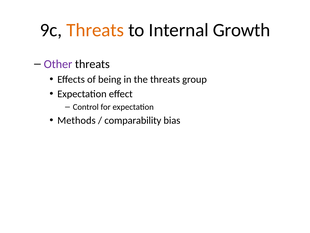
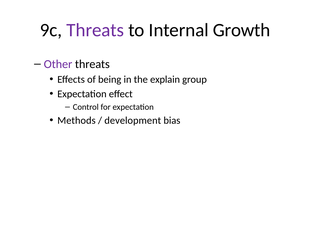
Threats colour: orange -> purple (95, 30)
the threats: threats -> explain (165, 79)
comparability: comparability -> development (133, 120)
